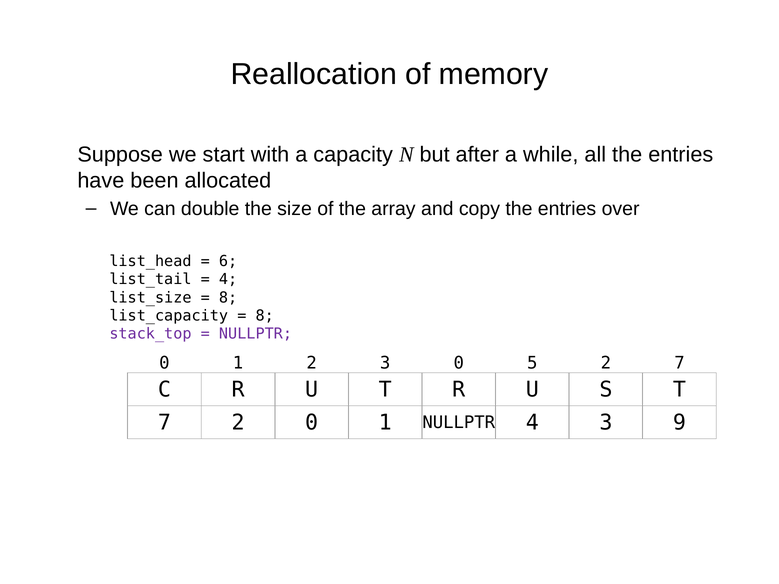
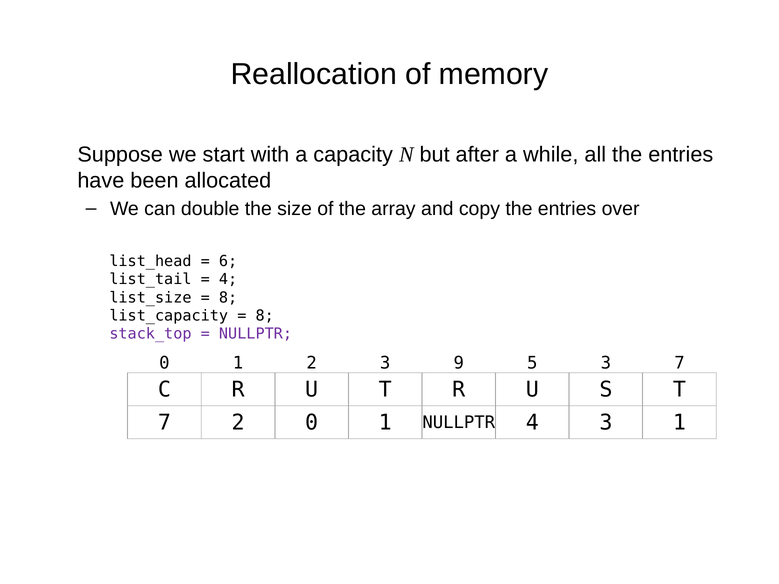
3 0: 0 -> 9 (459, 363)
5 2: 2 -> 3 (606, 363)
3 9: 9 -> 1 (679, 423)
